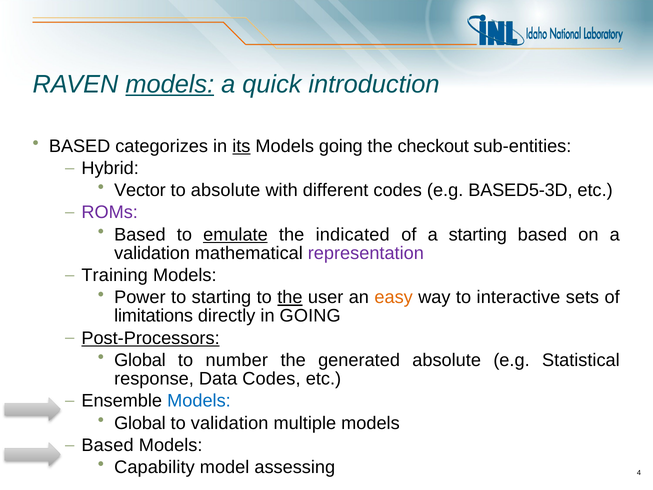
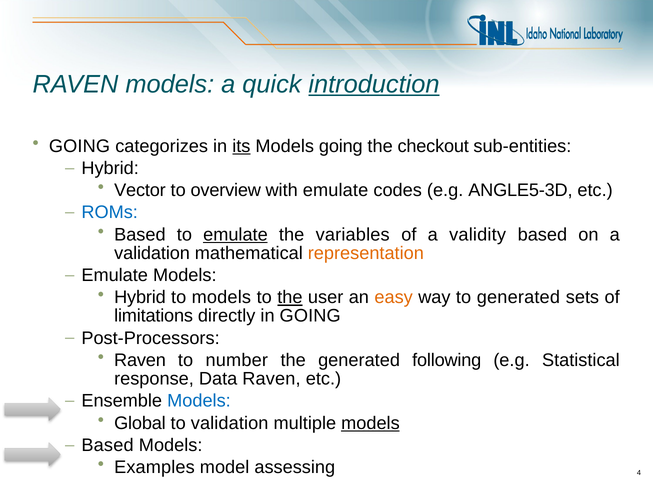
models underline: present -> none (170, 84)
introduction underline: none -> present (374, 84)
BASED: BASED -> GOING (80, 146)
to absolute: absolute -> overview (226, 190)
with different: different -> emulate (336, 190)
BASED5-3D: BASED5-3D -> ANGLE5-3D (520, 190)
ROMs colour: purple -> blue (110, 212)
indicated: indicated -> variables (353, 234)
a starting: starting -> validity (478, 234)
representation colour: purple -> orange (366, 253)
Training: Training -> Emulate (115, 275)
Power: Power -> Hybrid (140, 297)
to starting: starting -> models (221, 297)
to interactive: interactive -> generated (518, 297)
Post-Processors underline: present -> none (151, 338)
Global: Global -> Raven (140, 360)
generated absolute: absolute -> following (447, 360)
Data Codes: Codes -> Raven (271, 379)
models underline: none -> present (370, 423)
Capability: Capability -> Examples (154, 467)
